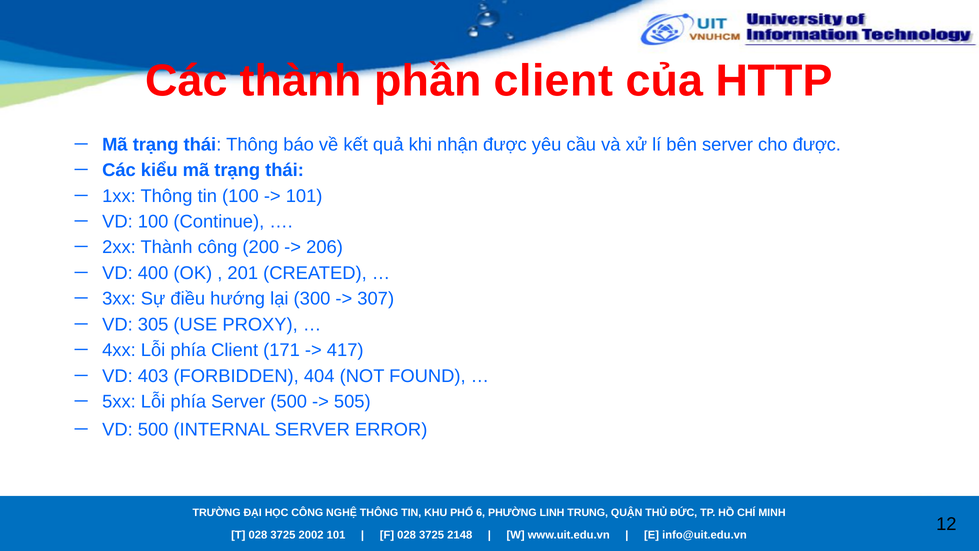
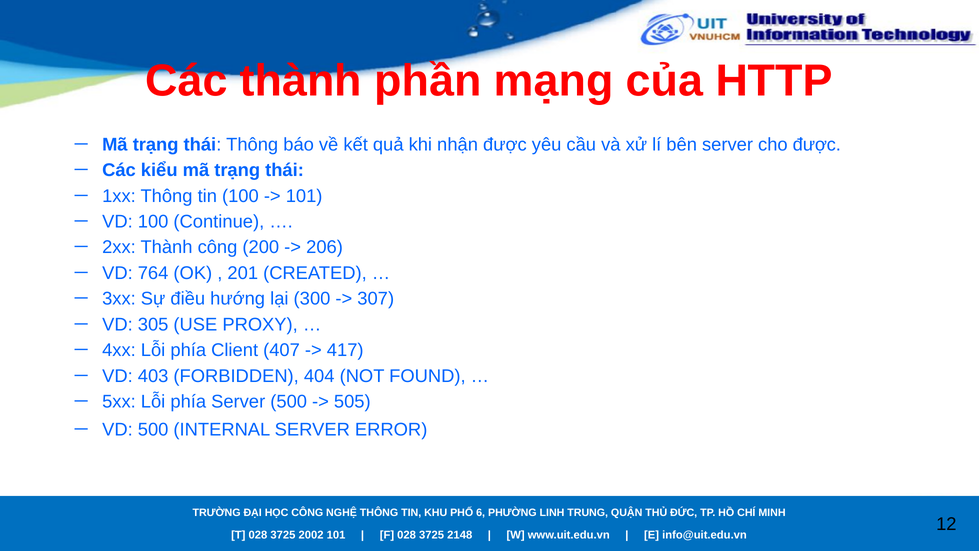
phần client: client -> mạng (554, 81)
400: 400 -> 764 (153, 273)
171: 171 -> 407 (282, 350)
